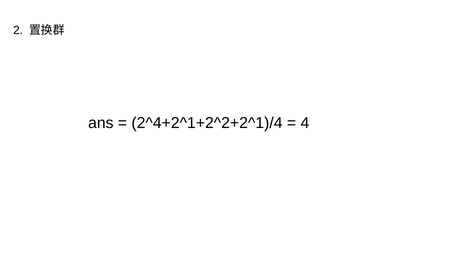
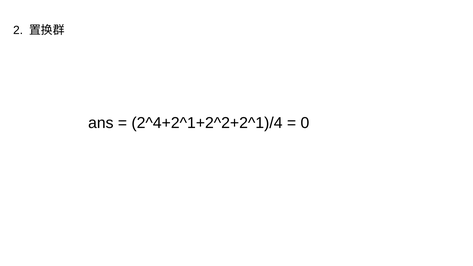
4: 4 -> 0 (305, 123)
